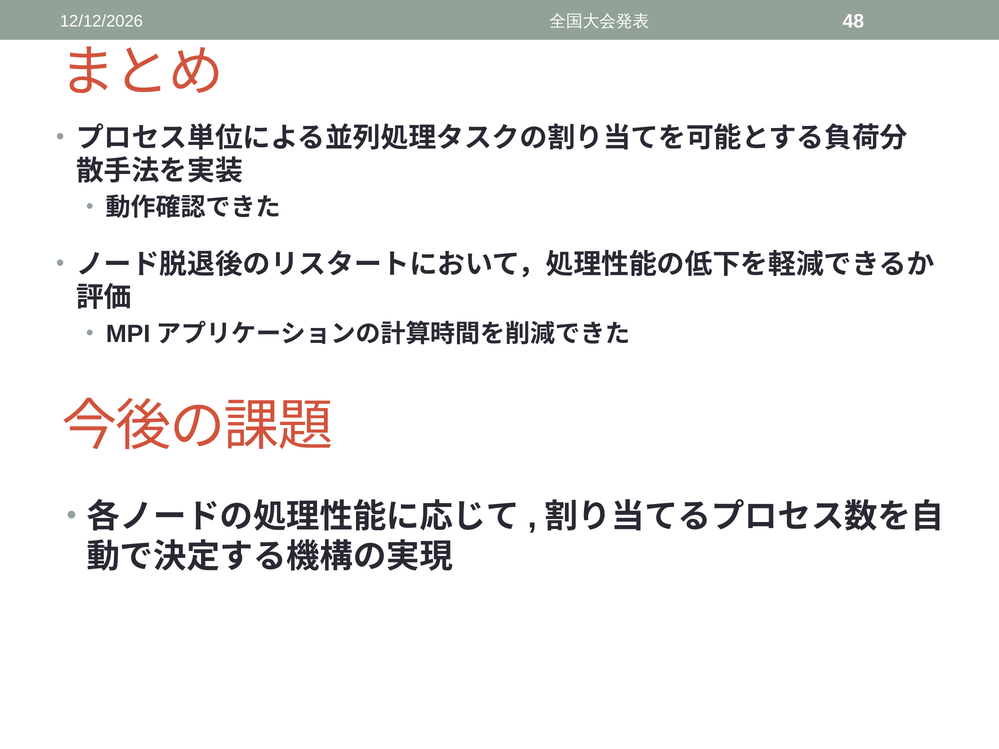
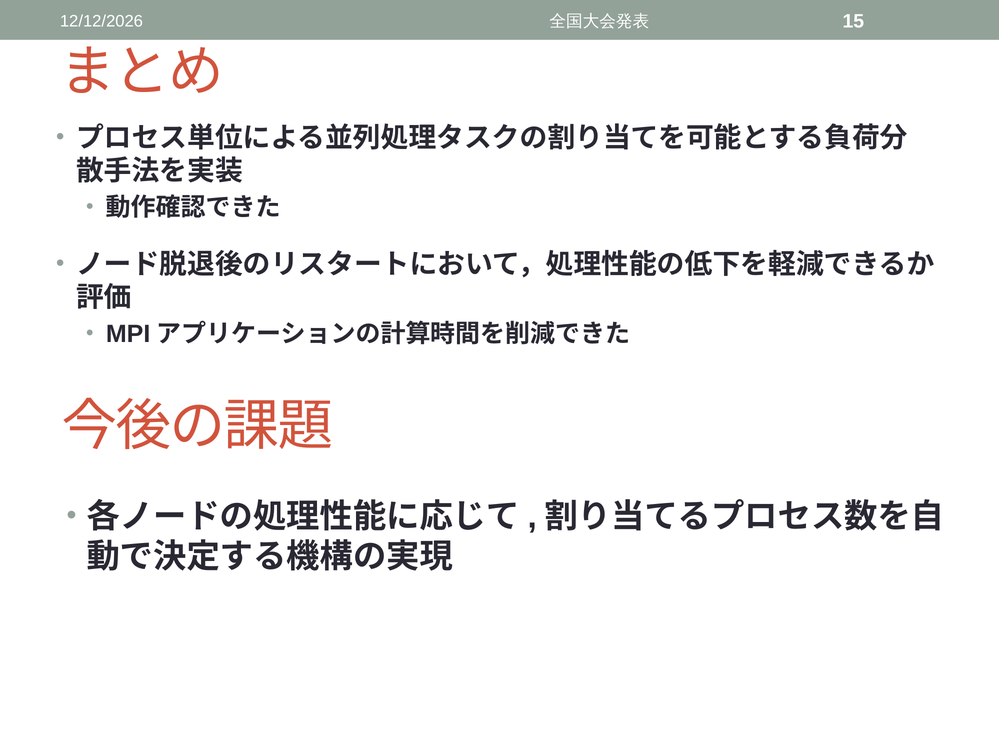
48: 48 -> 15 (853, 21)
